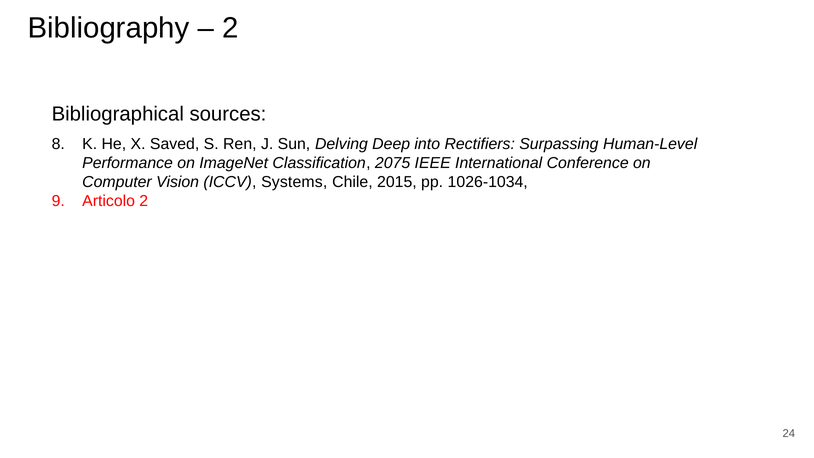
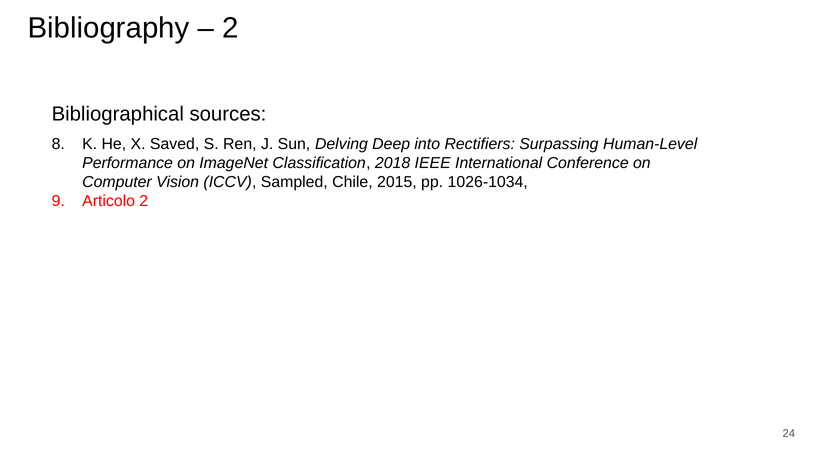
2075: 2075 -> 2018 (393, 163)
Systems: Systems -> Sampled (294, 182)
